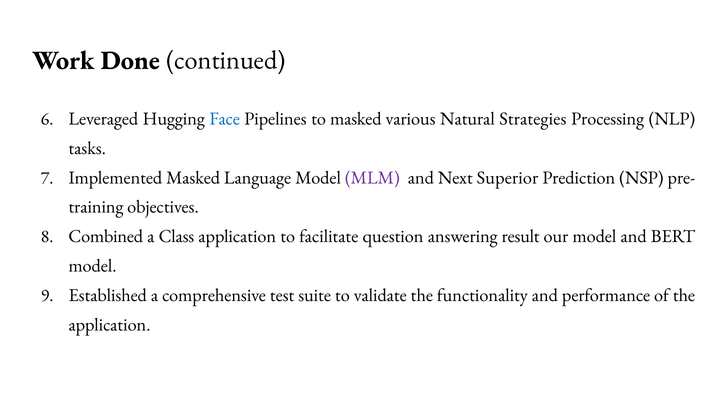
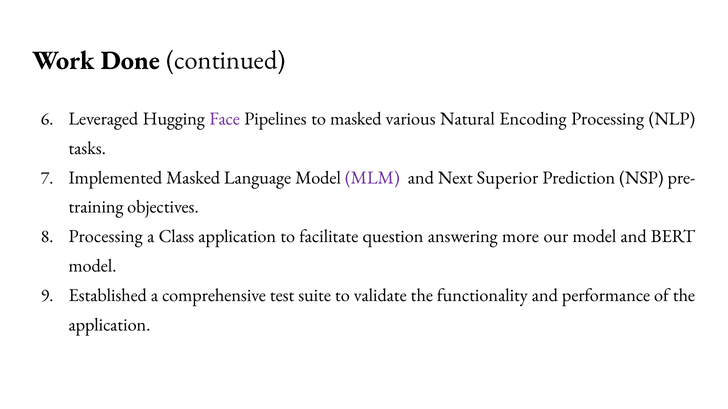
Face colour: blue -> purple (225, 119)
Strategies: Strategies -> Encoding (533, 119)
Combined: Combined -> Processing (106, 237)
result: result -> more (520, 237)
